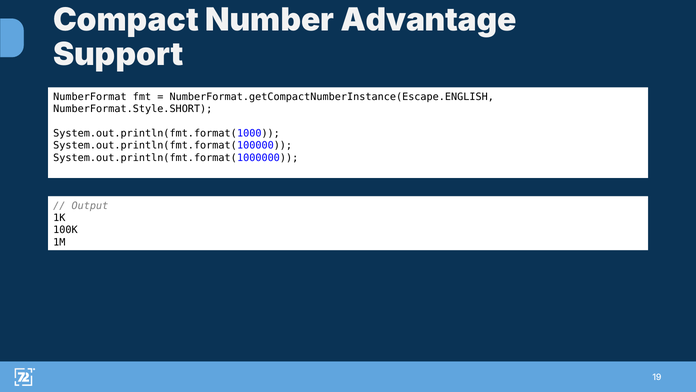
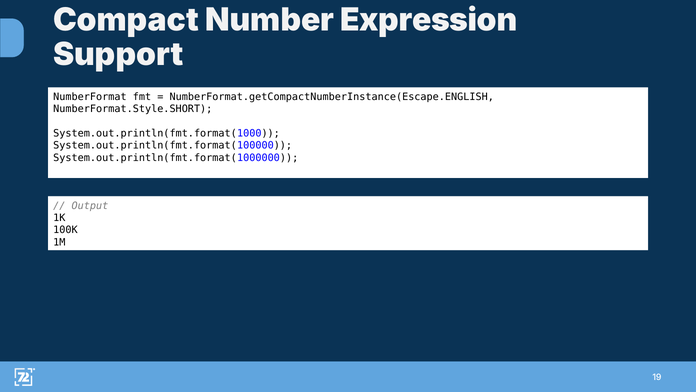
Advantage: Advantage -> Expression (429, 20)
